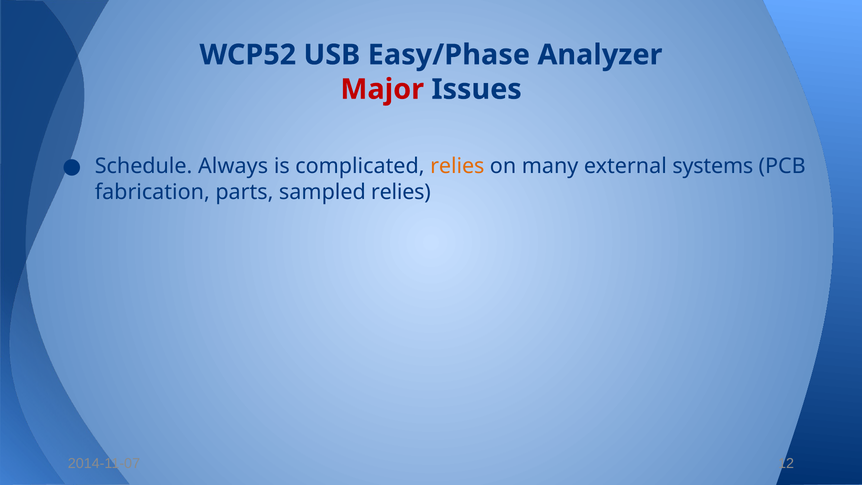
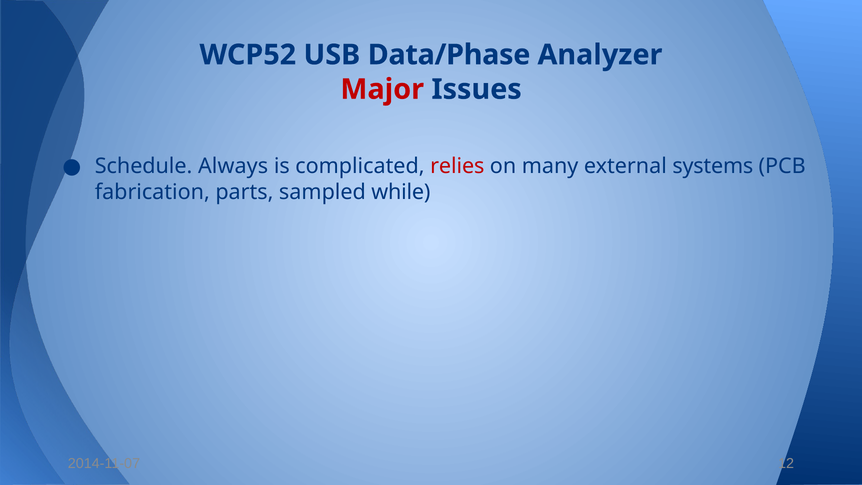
Easy/Phase: Easy/Phase -> Data/Phase (449, 55)
relies colour: orange -> red (457, 166)
sampled relies: relies -> while (401, 192)
